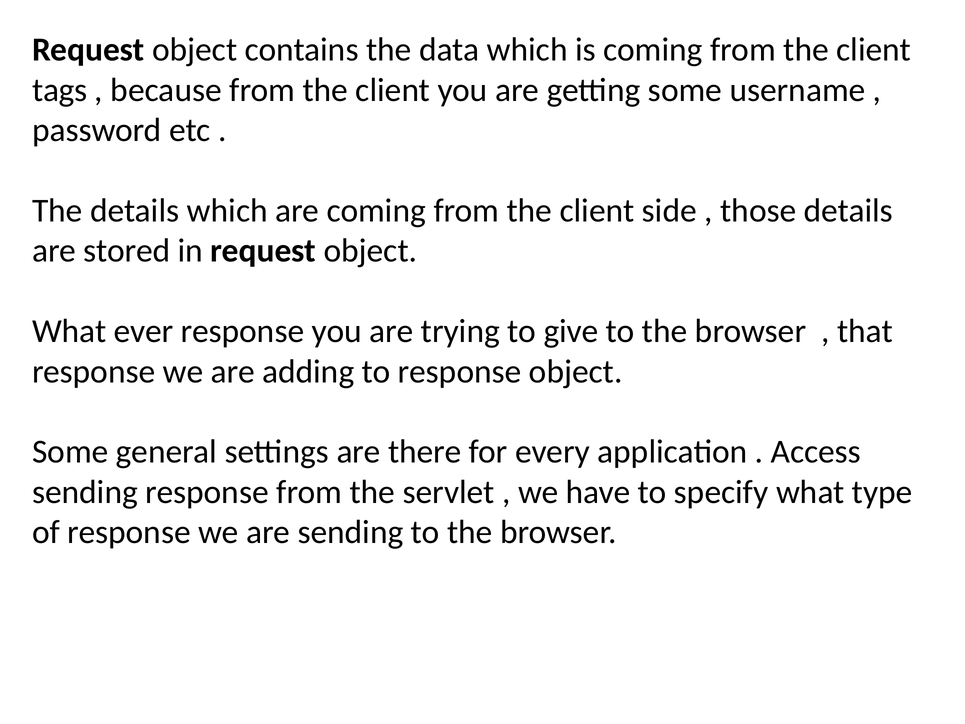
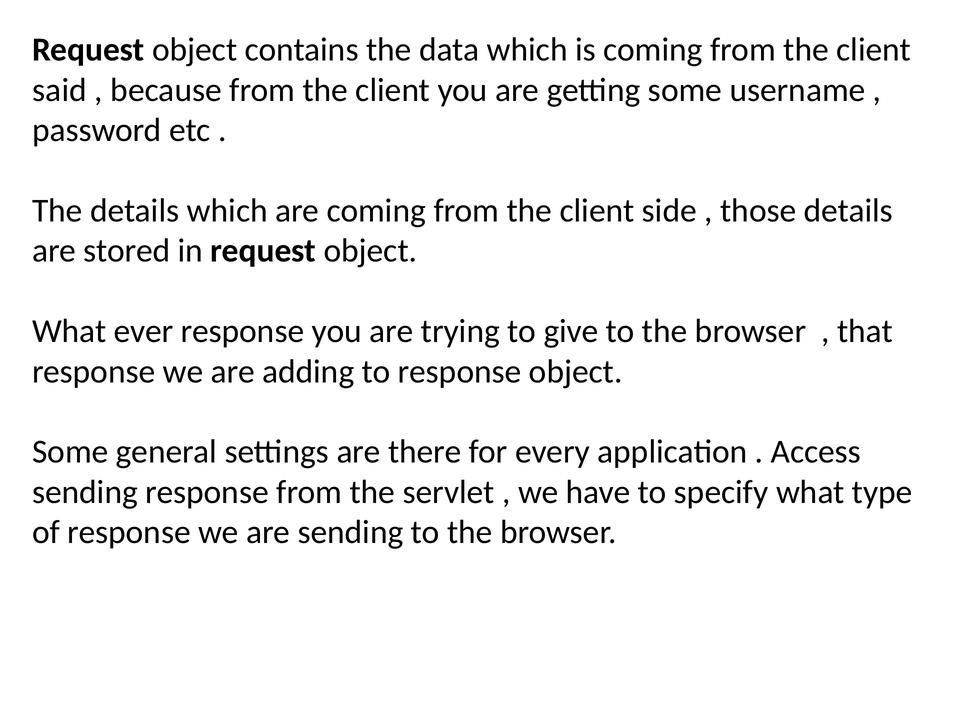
tags: tags -> said (60, 90)
